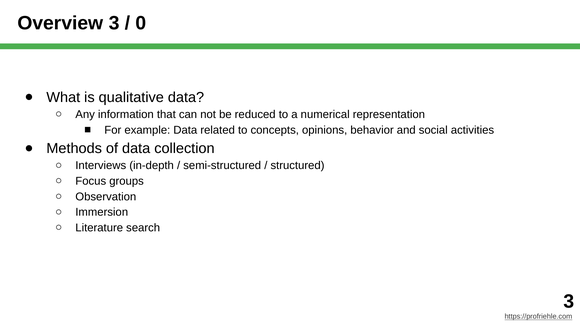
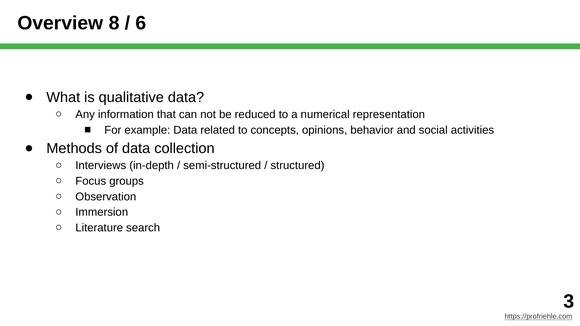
Overview 3: 3 -> 8 (114, 23)
0: 0 -> 6 (141, 23)
